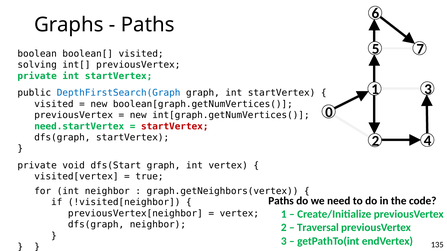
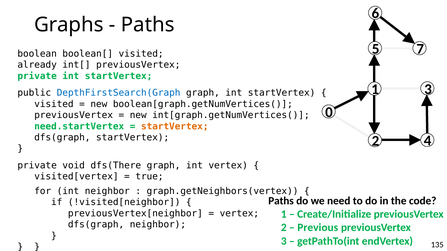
solving: solving -> already (37, 65)
startVertex colour: red -> orange (175, 126)
dfs(Start: dfs(Start -> dfs(There (116, 166)
Traversal: Traversal -> Previous (318, 228)
